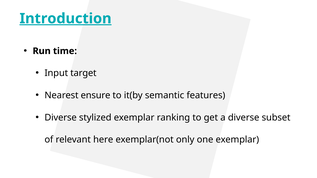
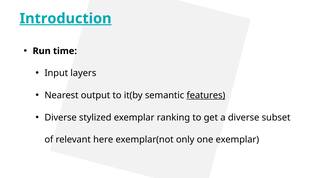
target: target -> layers (83, 73)
ensure: ensure -> output (96, 95)
features underline: none -> present (206, 95)
